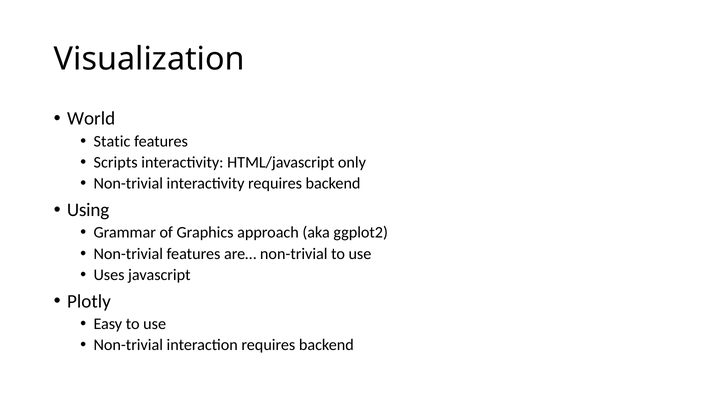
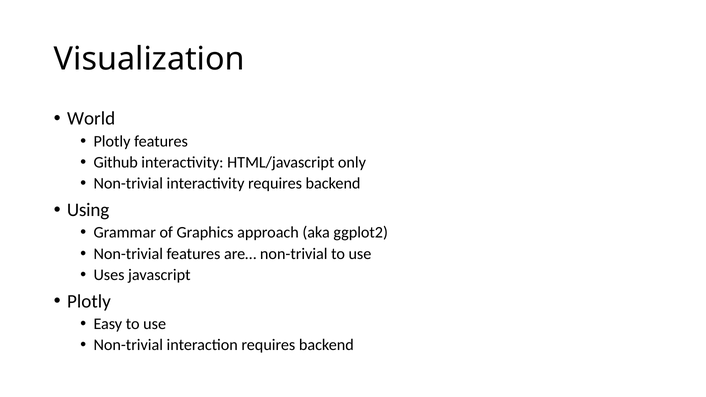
Static: Static -> Plotly (112, 141)
Scripts: Scripts -> Github (116, 162)
